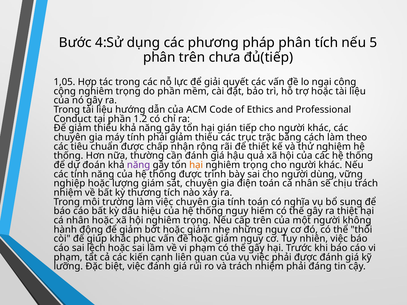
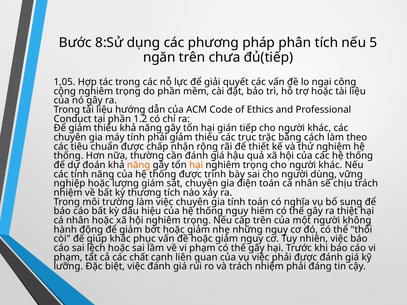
4:Sử: 4:Sử -> 8:Sử (109, 43)
phân: phân -> ngăn (159, 57)
năng colour: purple -> orange (139, 165)
kiến: kiến -> chất (139, 257)
